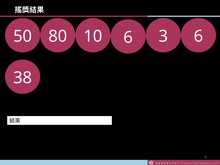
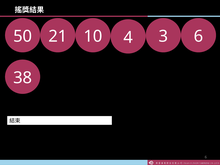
80: 80 -> 21 (58, 36)
10 6: 6 -> 4 (128, 38)
